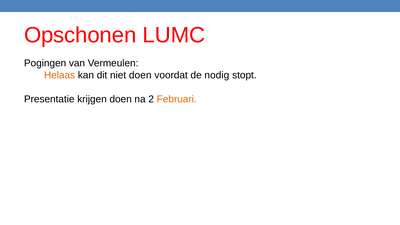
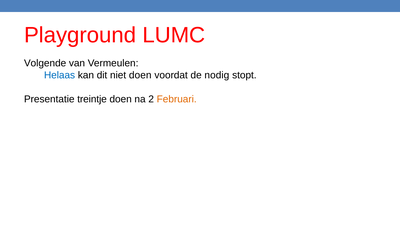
Opschonen: Opschonen -> Playground (80, 35)
Pogingen: Pogingen -> Volgende (45, 63)
Helaas colour: orange -> blue (60, 75)
krijgen: krijgen -> treintje (92, 99)
